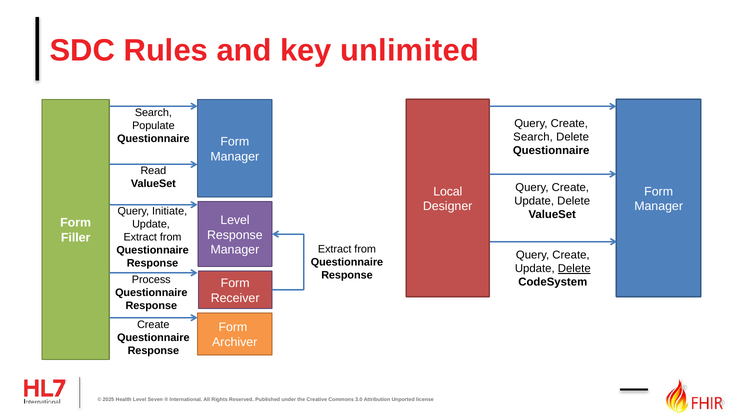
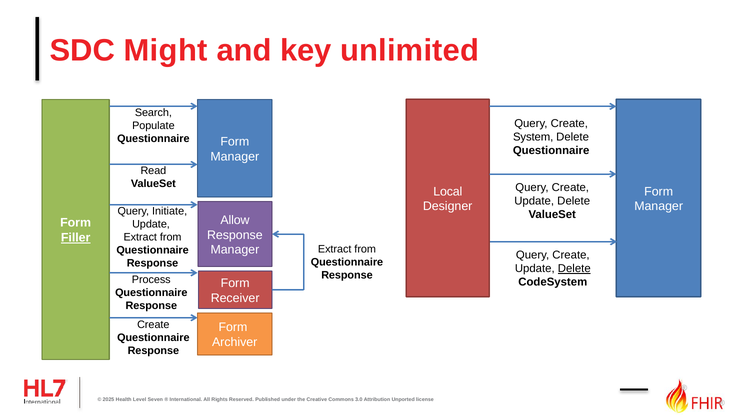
Rules: Rules -> Might (166, 51)
Search: Search -> System (533, 137)
Level: Level -> Allow (235, 220)
Filler underline: none -> present (76, 238)
